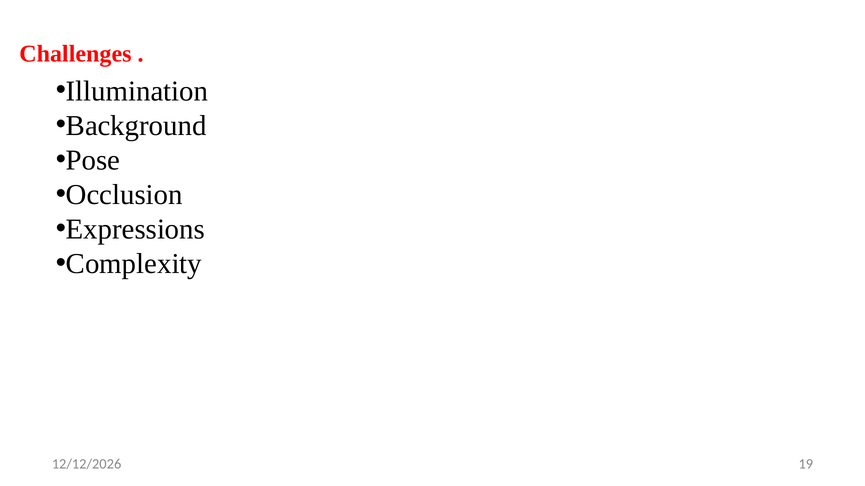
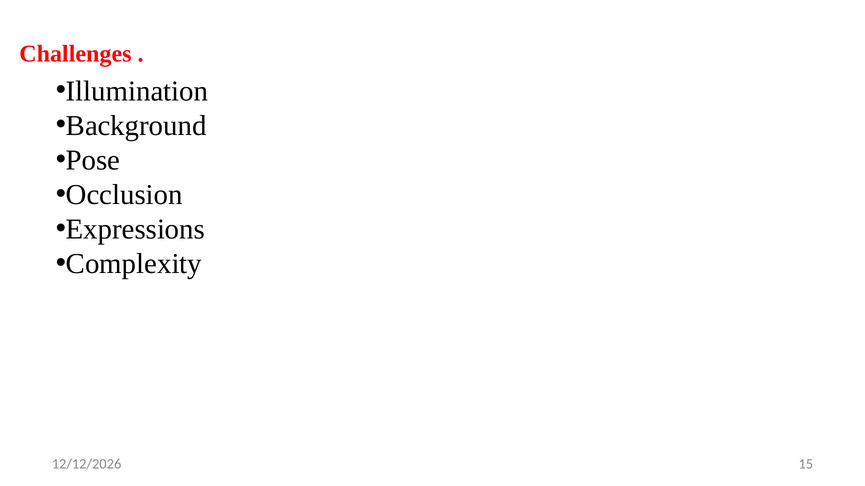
19: 19 -> 15 (806, 465)
